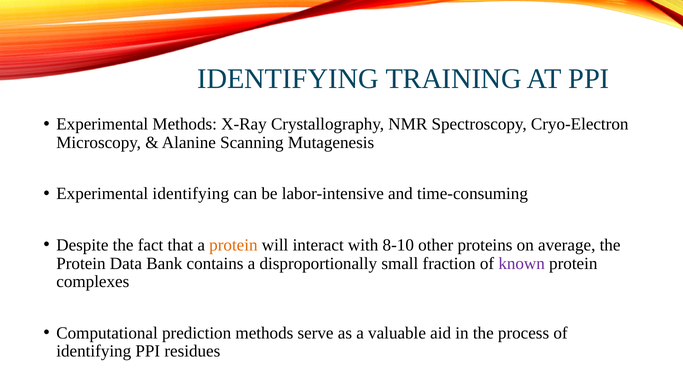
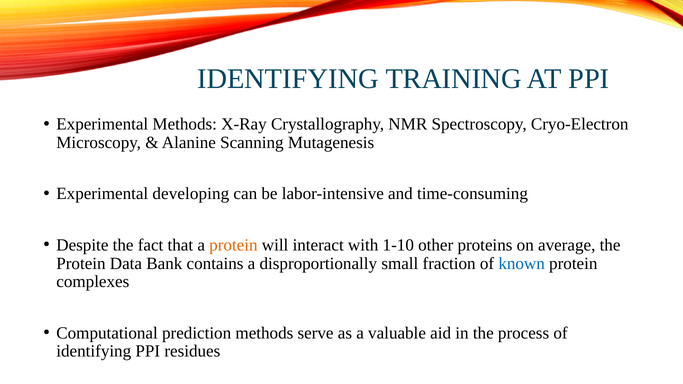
Experimental identifying: identifying -> developing (191, 194)
8-10: 8-10 -> 1-10 (398, 245)
known colour: purple -> blue (522, 263)
